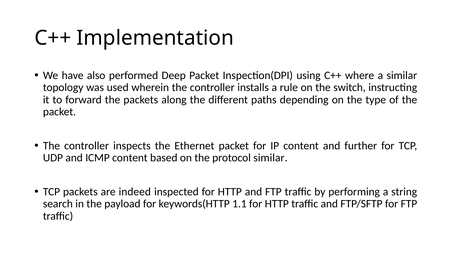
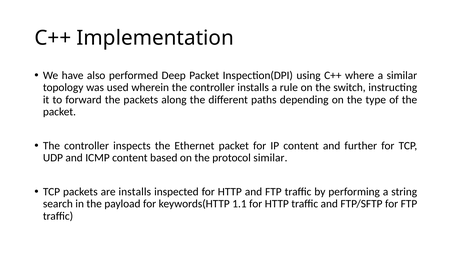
are indeed: indeed -> installs (135, 192)
